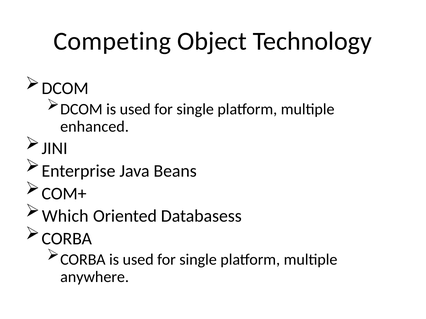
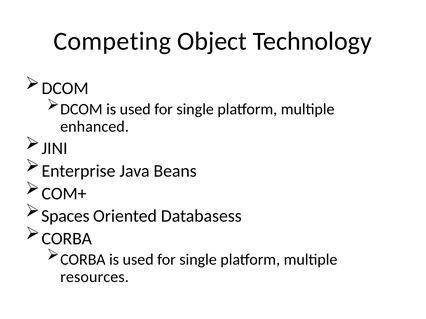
Which: Which -> Spaces (65, 216)
anywhere: anywhere -> resources (95, 277)
